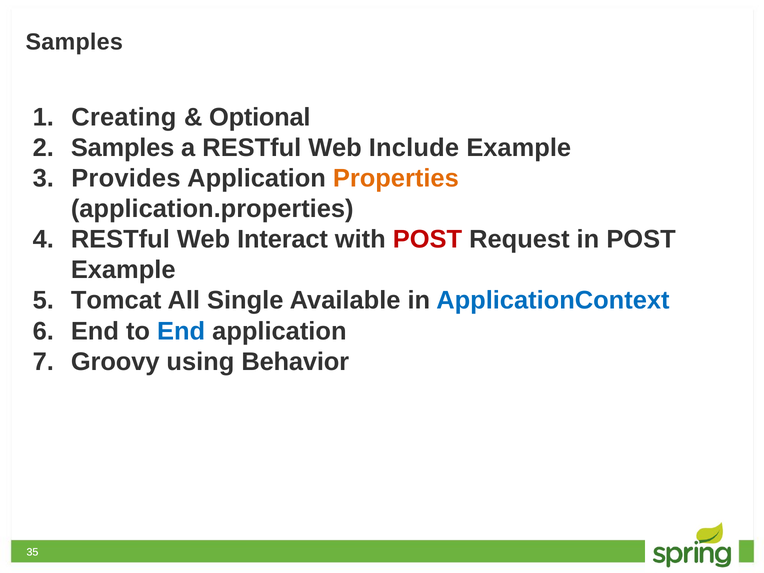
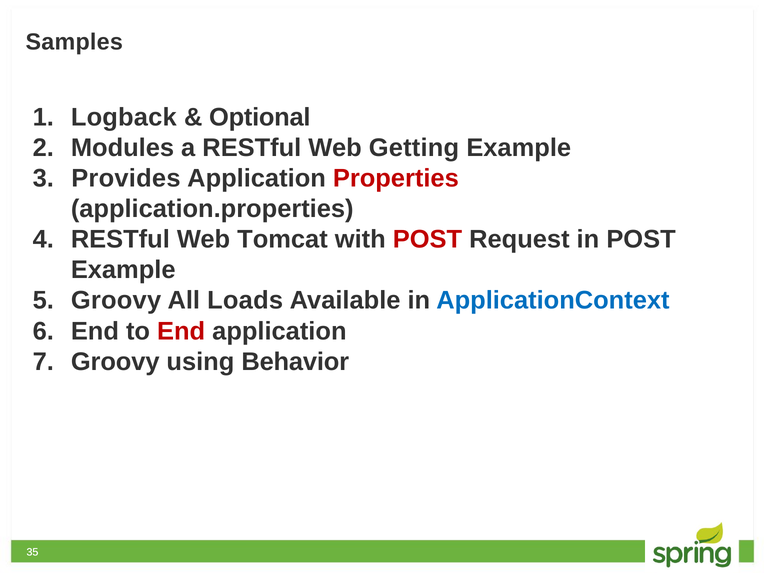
Creating: Creating -> Logback (124, 117)
Samples: Samples -> Modules (122, 148)
Include: Include -> Getting (414, 148)
Properties colour: orange -> red (396, 178)
Interact: Interact -> Tomcat (283, 239)
Tomcat: Tomcat -> Groovy (116, 301)
Single: Single -> Loads (245, 301)
End colour: blue -> red (181, 331)
